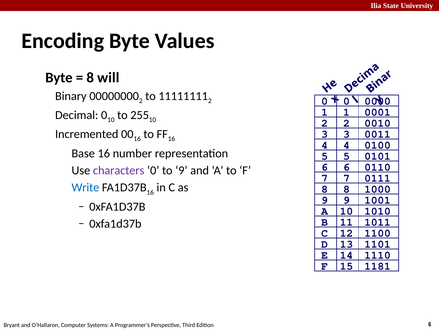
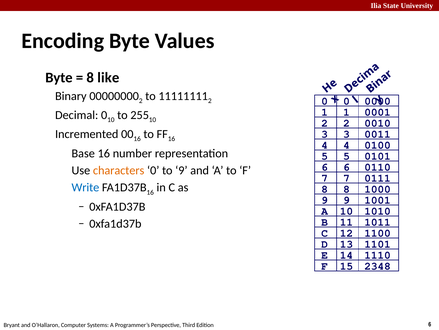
will: will -> like (108, 77)
characters colour: purple -> orange (119, 170)
1181: 1181 -> 2348 (378, 266)
